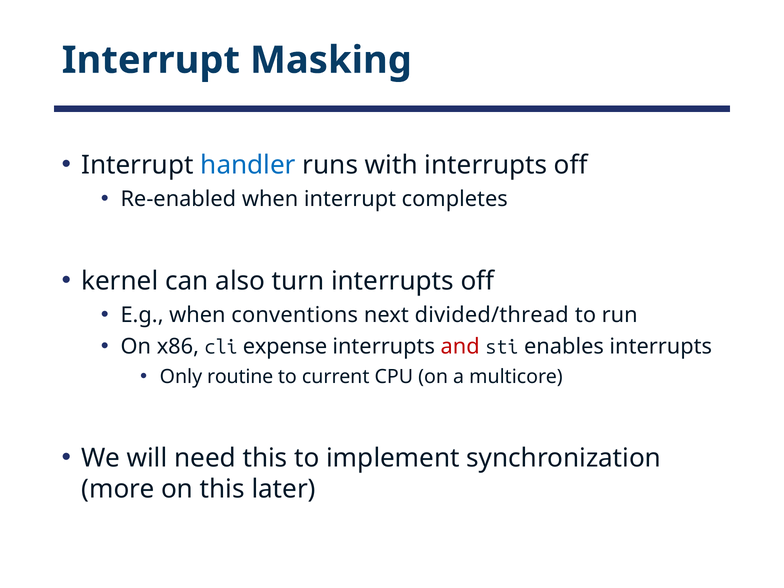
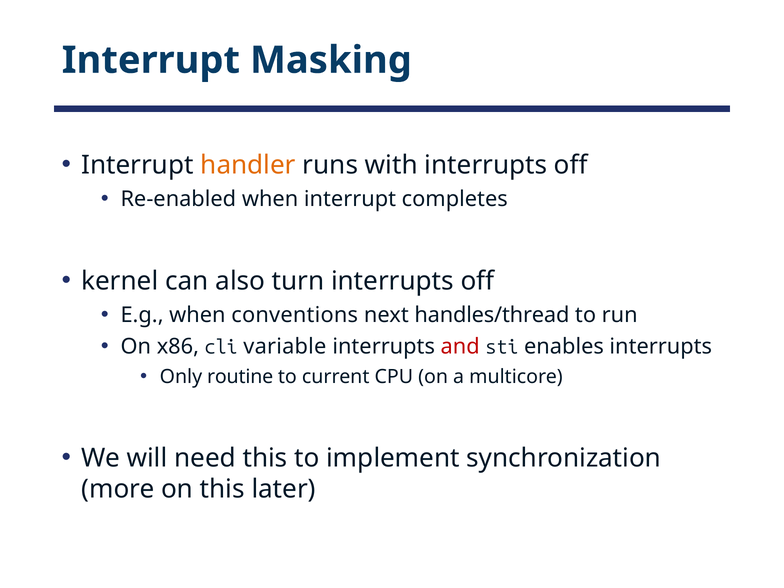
handler colour: blue -> orange (248, 165)
divided/thread: divided/thread -> handles/thread (492, 315)
expense: expense -> variable (285, 347)
